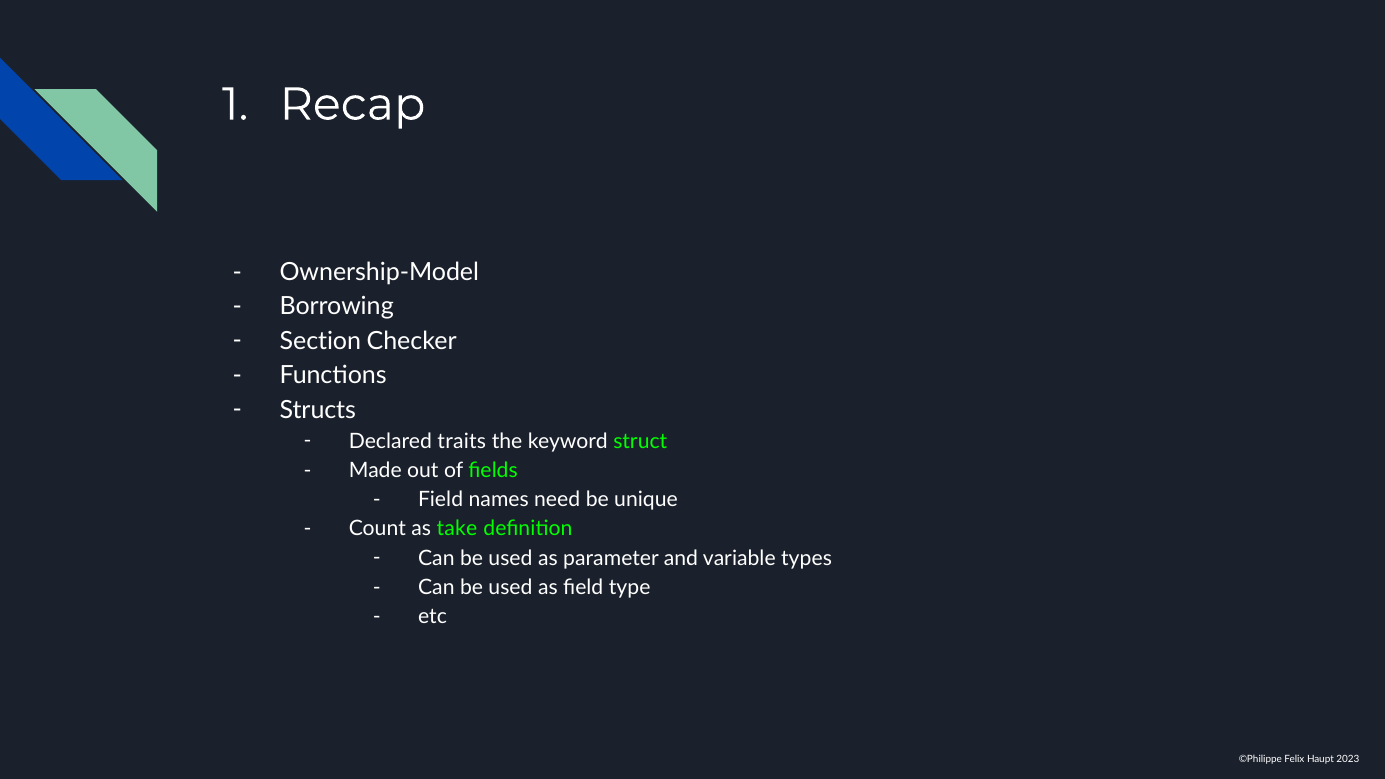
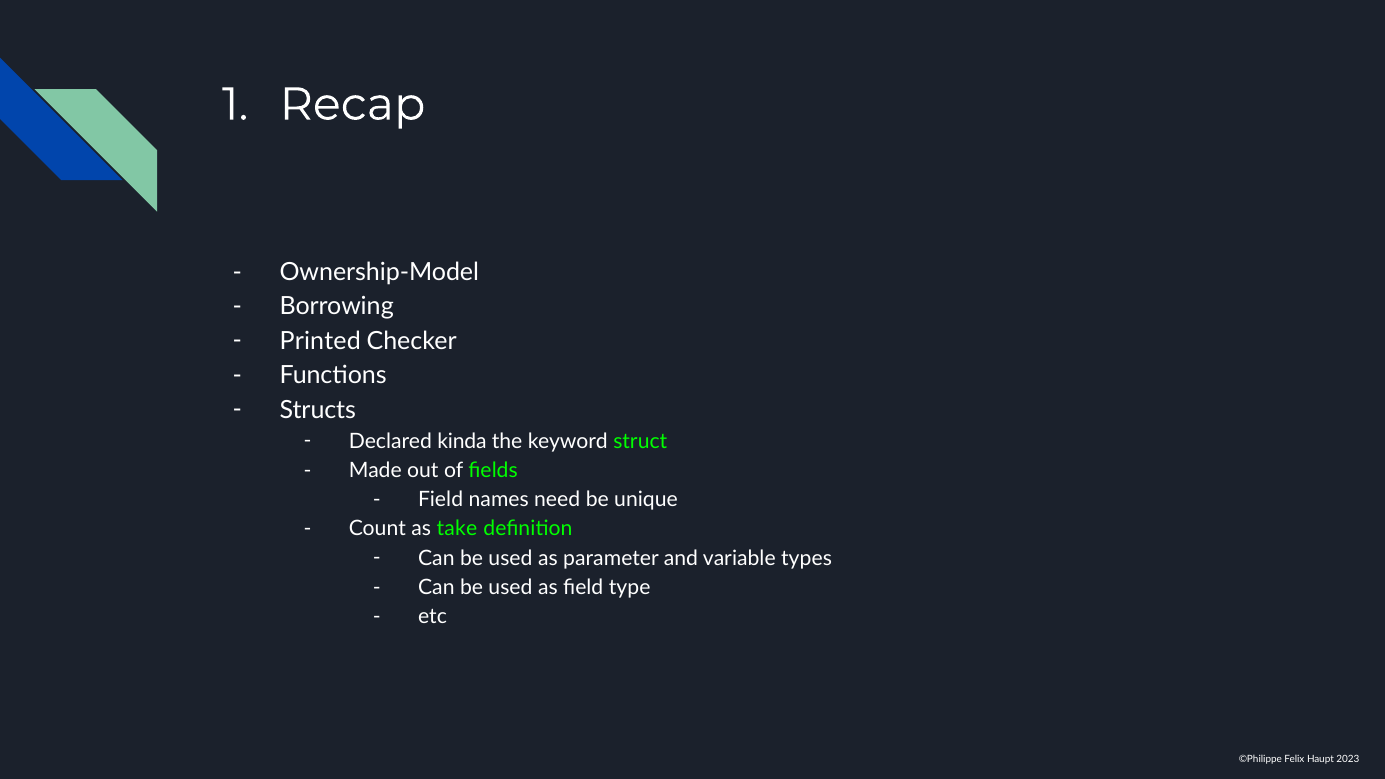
Section: Section -> Printed (320, 341)
traits: traits -> kinda (462, 441)
